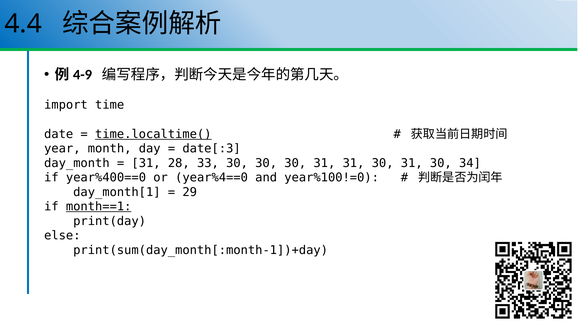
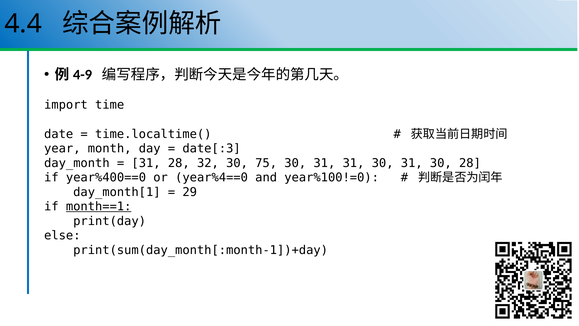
time.localtime( underline: present -> none (153, 134)
33: 33 -> 32 (208, 163)
30: 30 -> 75 (266, 163)
30 34: 34 -> 28 (470, 163)
